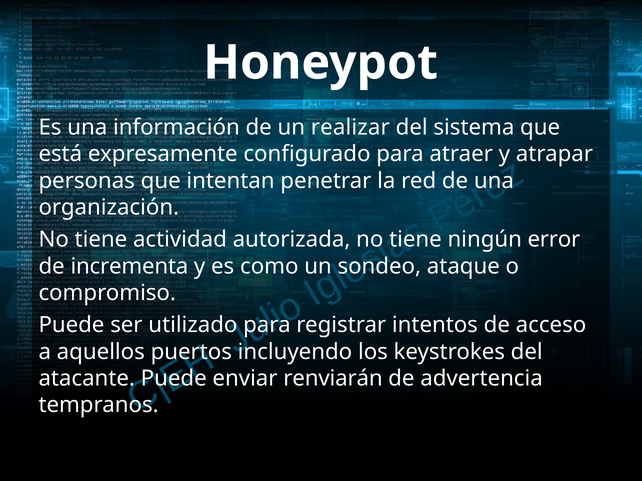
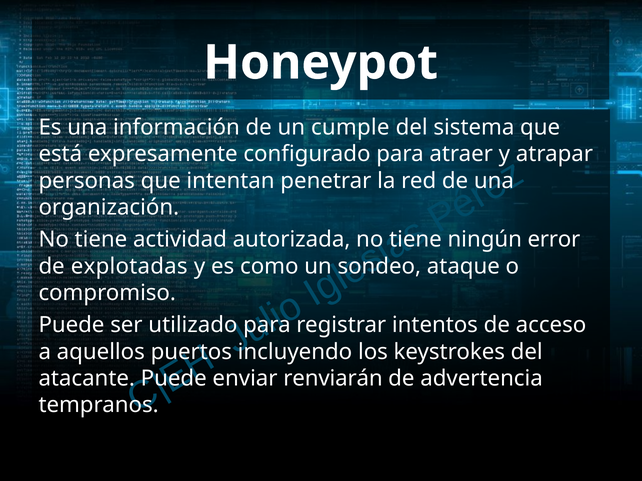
realizar: realizar -> cumple (350, 127)
incrementa: incrementa -> explotadas (129, 267)
